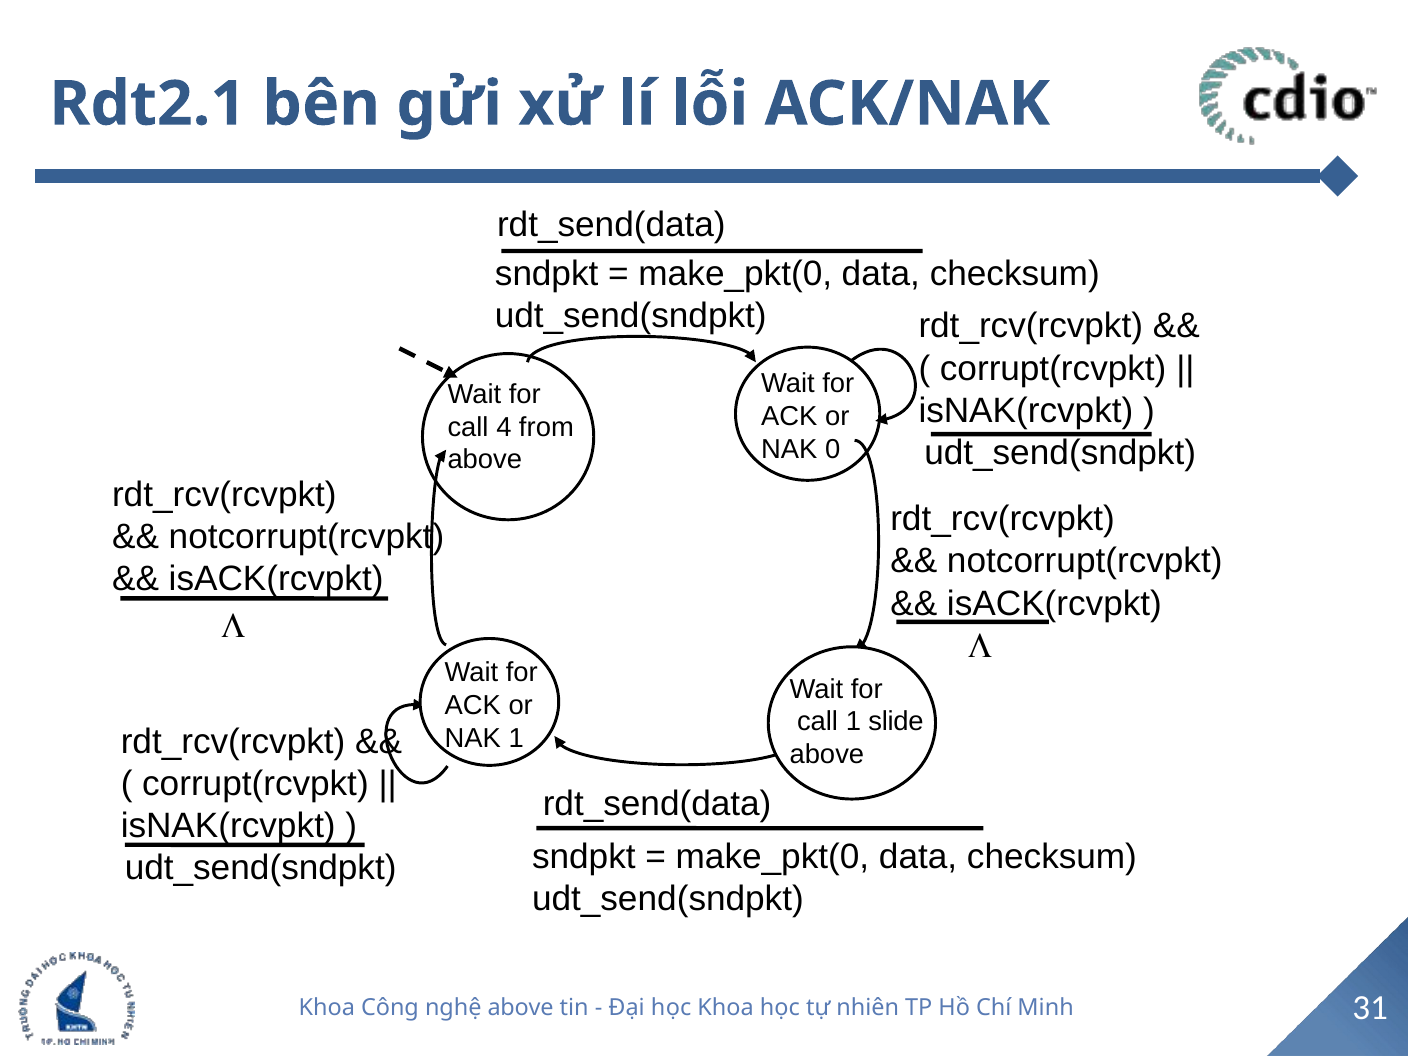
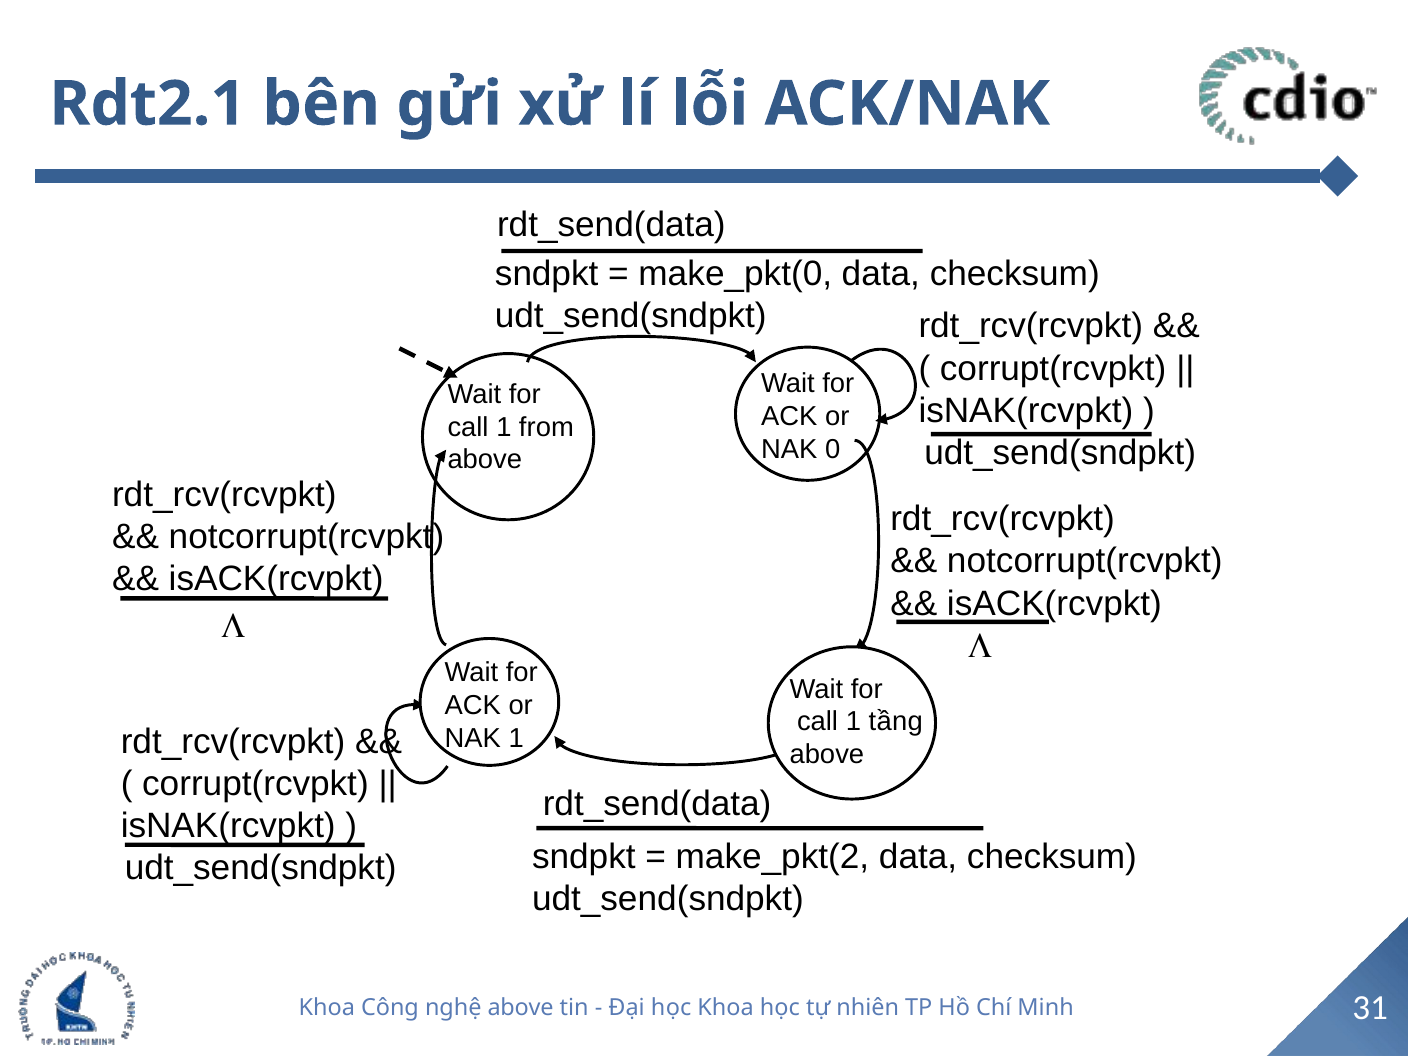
4: 4 -> 1 (504, 427)
slide: slide -> tầng (896, 722)
make_pkt(0: make_pkt(0 -> make_pkt(2 (772, 856)
